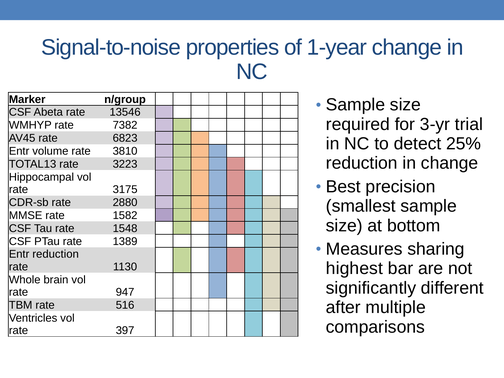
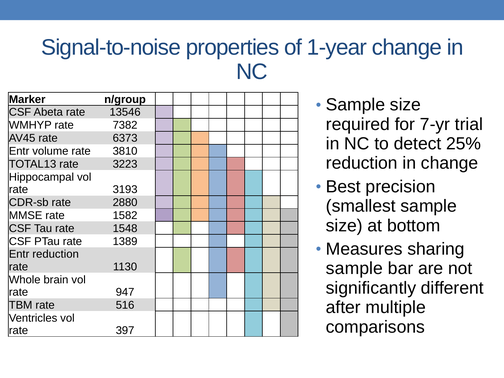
3-yr: 3-yr -> 7-yr (435, 124)
6823: 6823 -> 6373 (125, 138)
3175: 3175 -> 3193 (125, 189)
highest: highest -> sample (354, 269)
